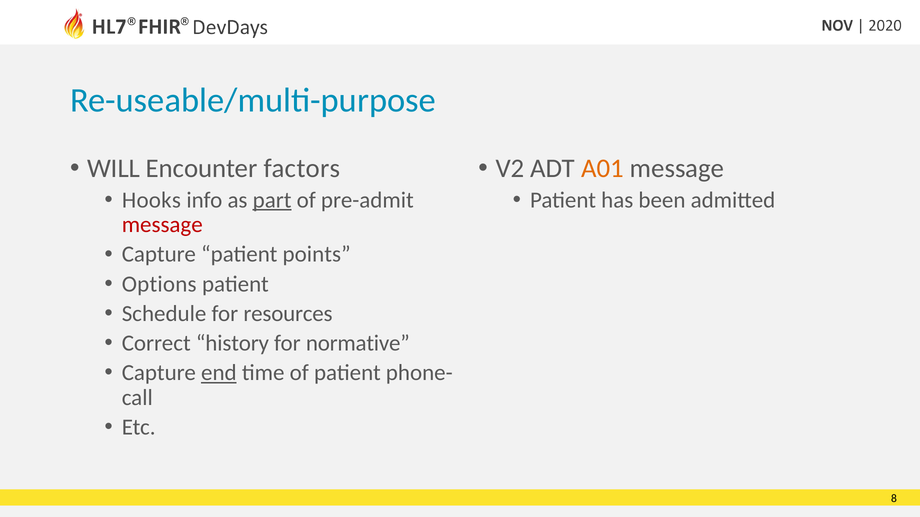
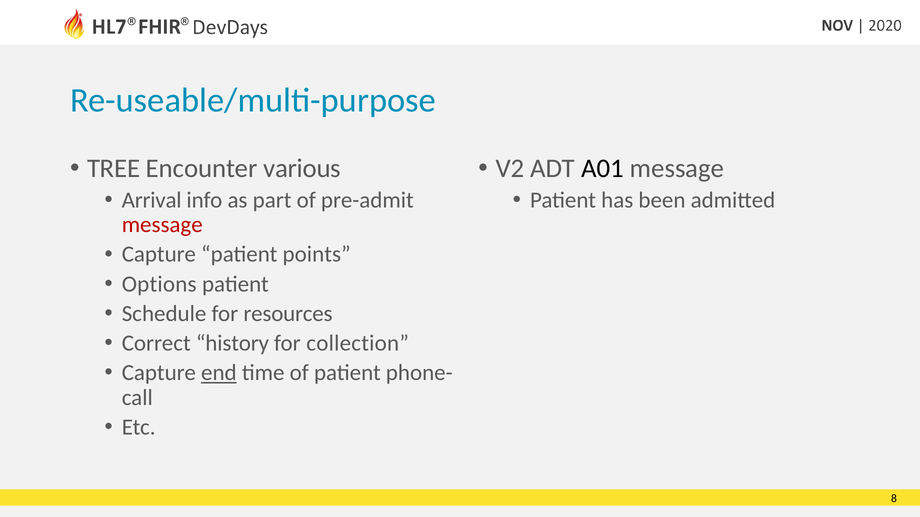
WILL: WILL -> TREE (114, 168)
factors: factors -> various (302, 168)
A01 colour: orange -> black (602, 168)
Hooks: Hooks -> Arrival (152, 200)
part underline: present -> none (272, 200)
normative: normative -> collection (358, 343)
